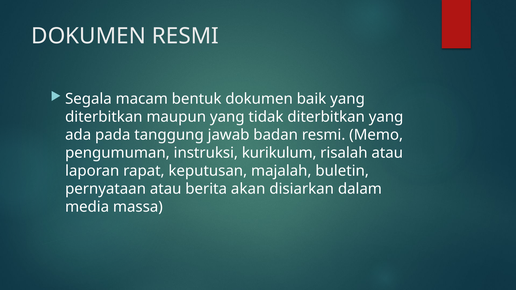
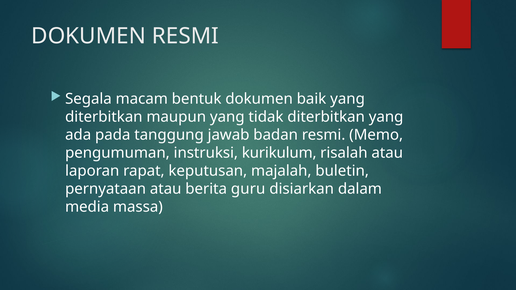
akan: akan -> guru (248, 189)
